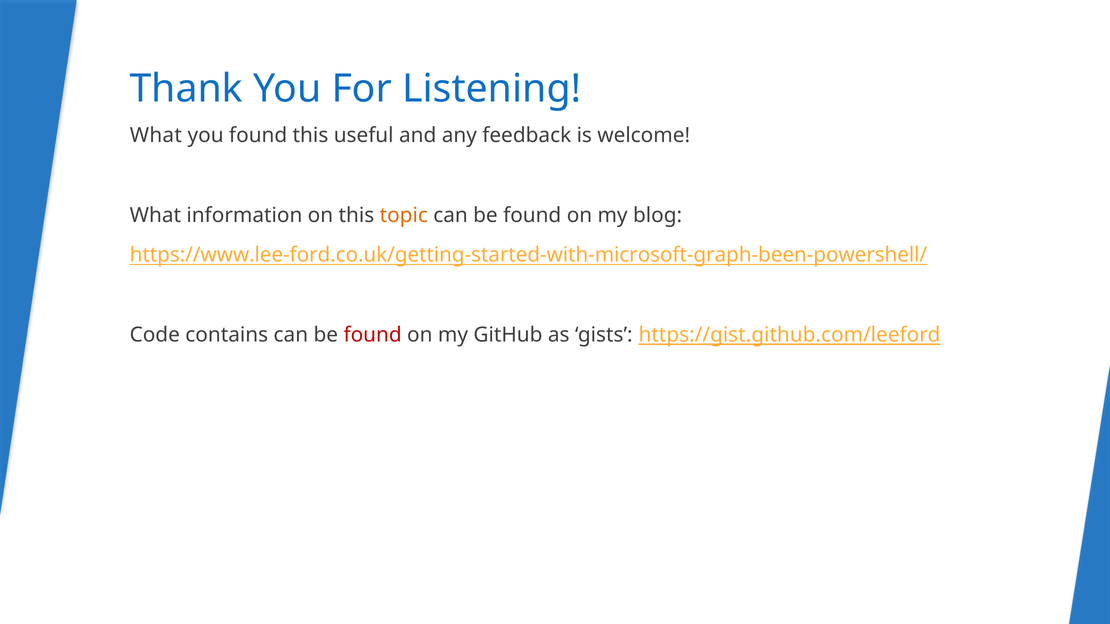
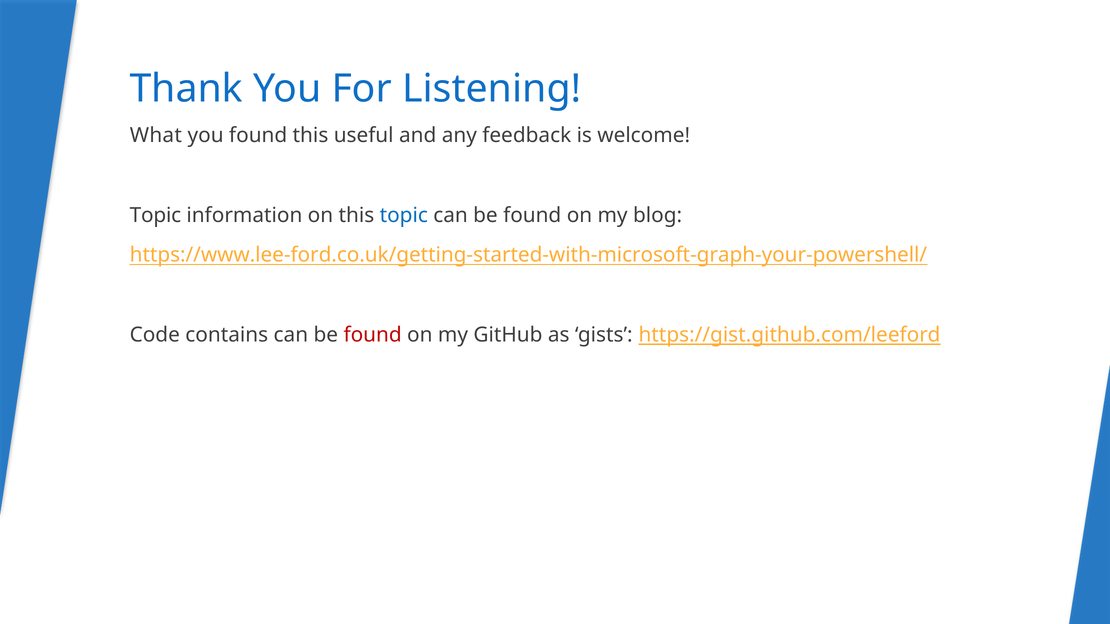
What: What -> Topic (155, 215)
topic colour: orange -> blue (404, 215)
https://www.lee-ford.co.uk/getting-started-with-microsoft-graph-been-powershell/: https://www.lee-ford.co.uk/getting-started-with-microsoft-graph-been-powershell/ -> https://www.lee-ford.co.uk/getting-started-with-microsoft-graph-your-powershell/ (528, 255)
